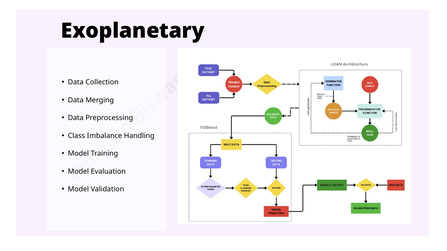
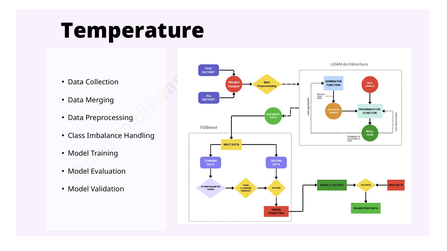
Exoplanetary: Exoplanetary -> Temperature (133, 31)
